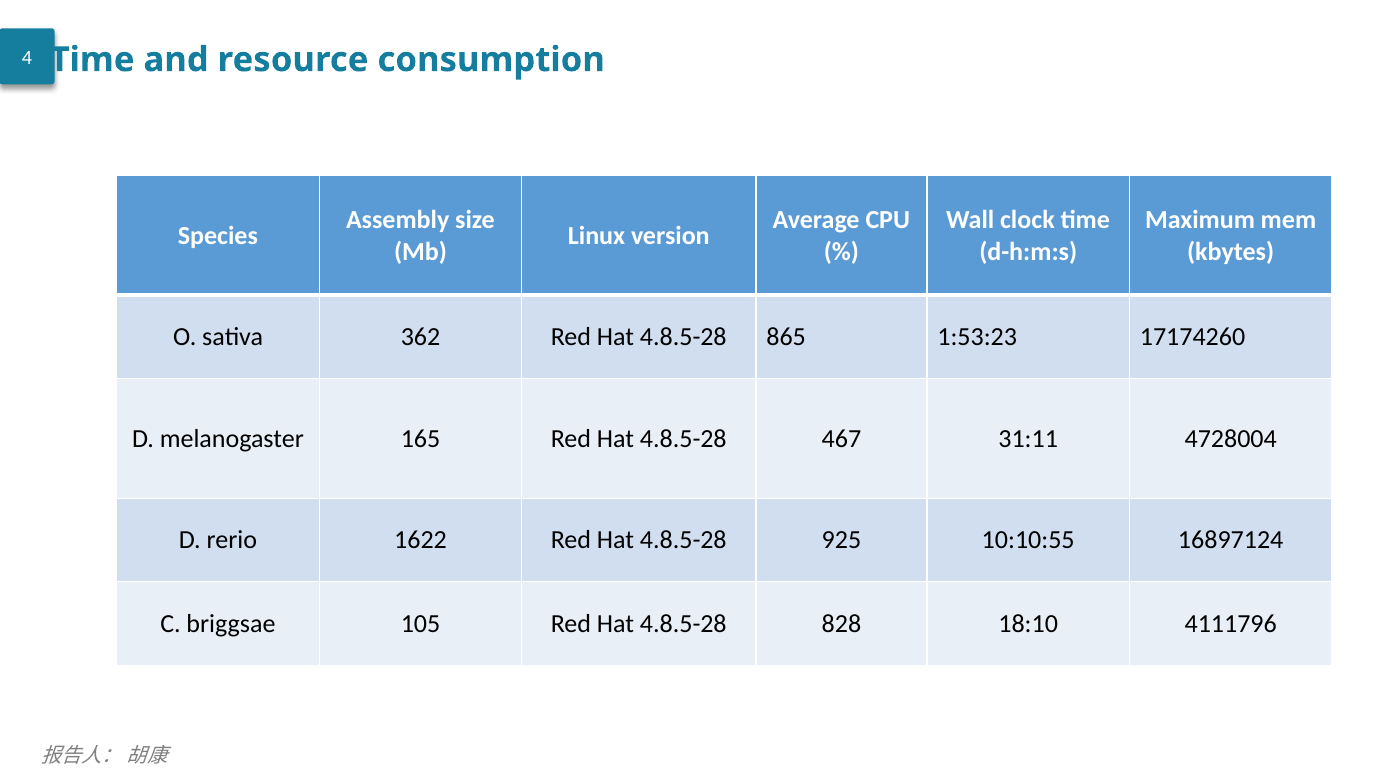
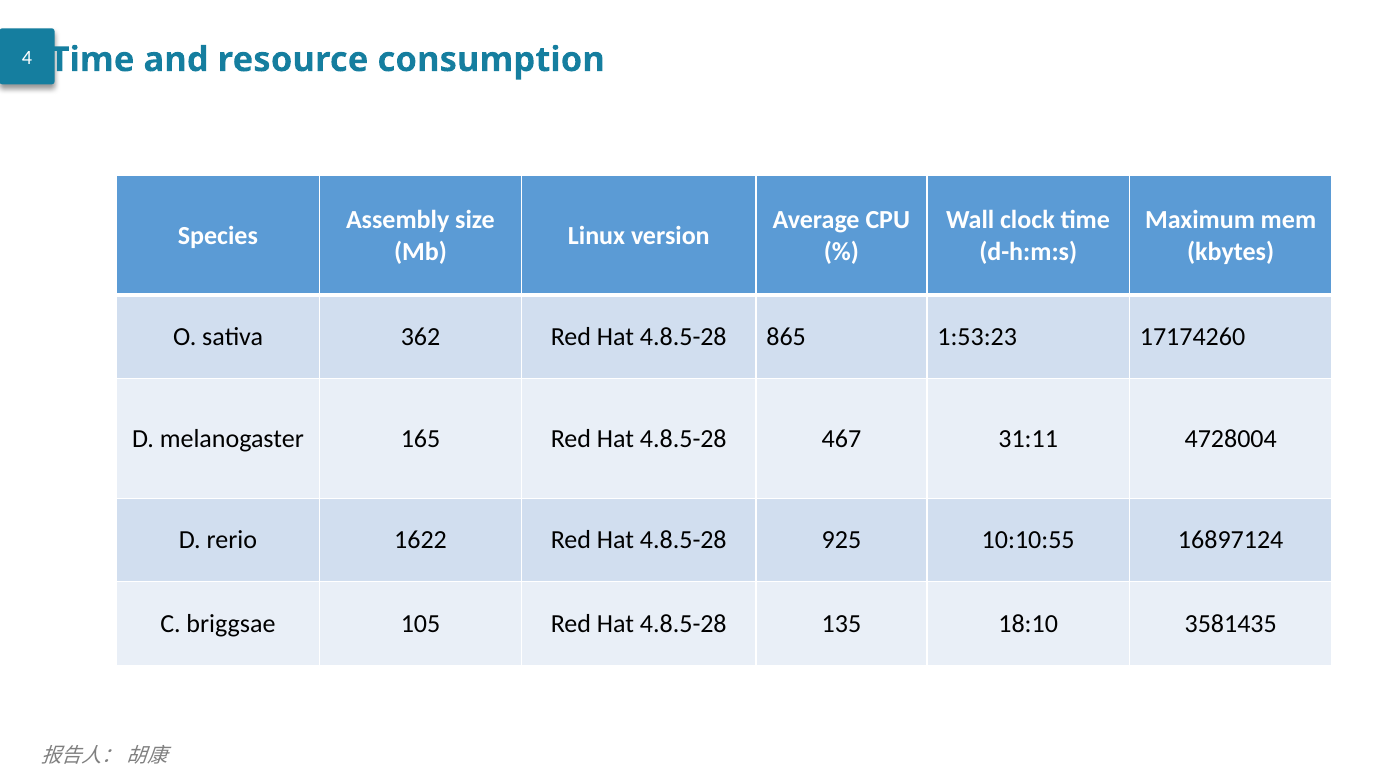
828: 828 -> 135 (841, 624)
4111796: 4111796 -> 3581435 (1231, 624)
